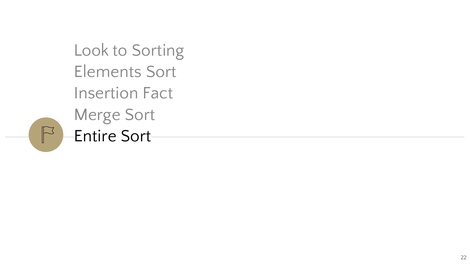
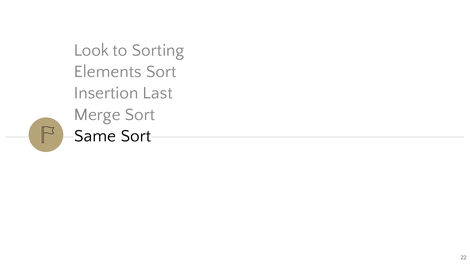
Fact: Fact -> Last (158, 93)
Entire: Entire -> Same (95, 136)
